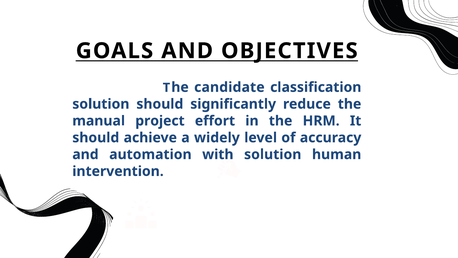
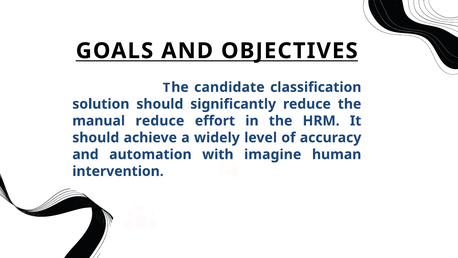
manual project: project -> reduce (160, 121)
with solution: solution -> imagine (273, 154)
